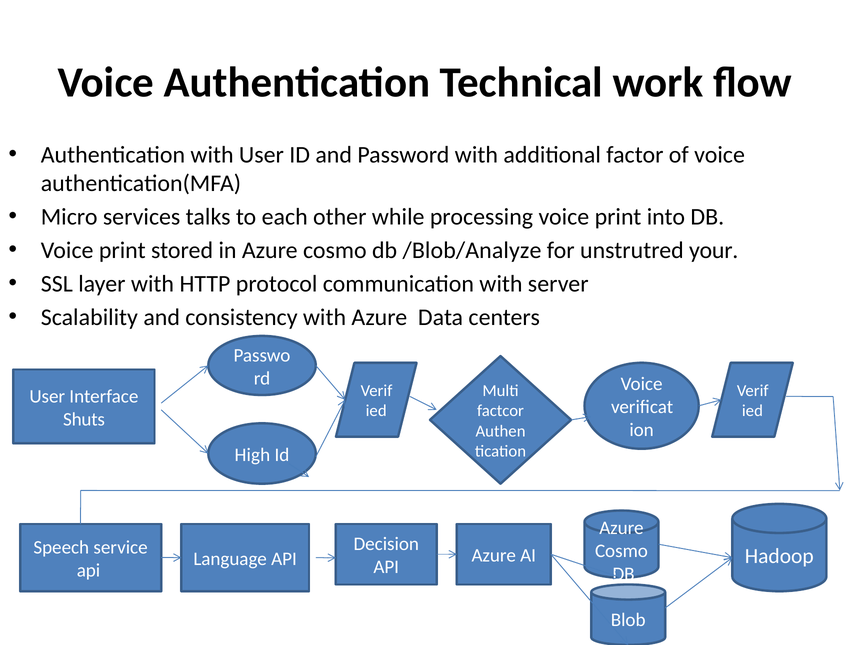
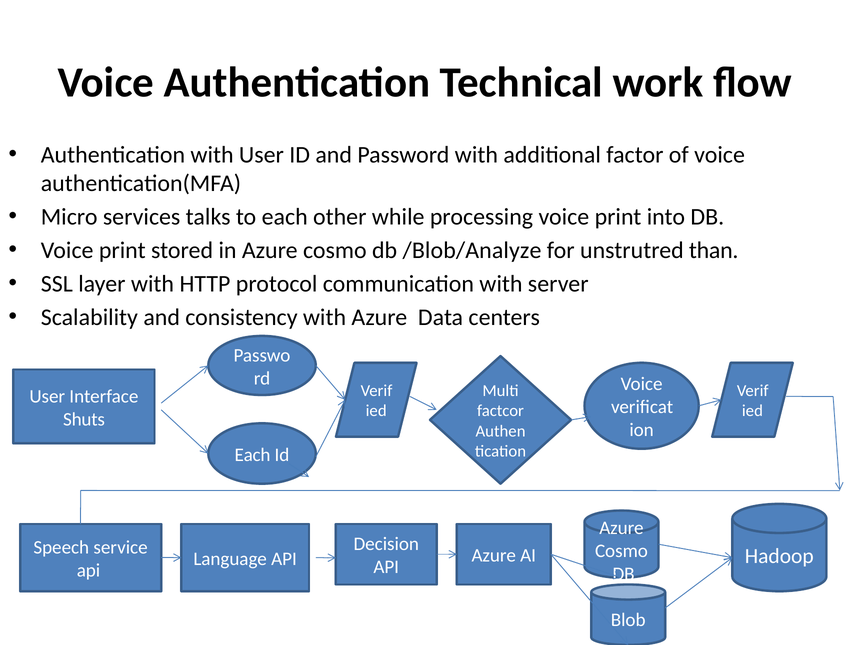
your: your -> than (714, 250)
High: High -> Each (253, 455)
